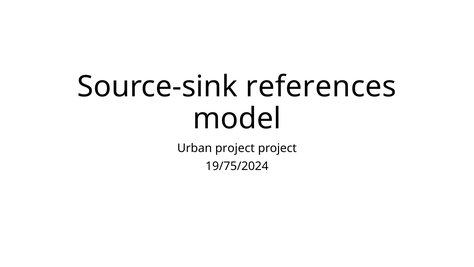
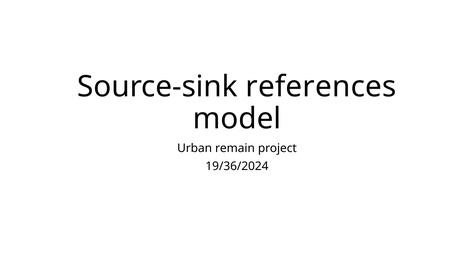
Urban project: project -> remain (235, 148)
19/75/2024: 19/75/2024 -> 19/36/2024 (237, 166)
